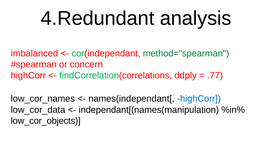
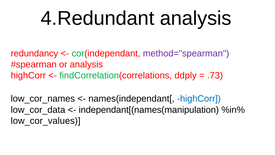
imbalanced: imbalanced -> redundancy (34, 53)
method="spearman colour: green -> purple (186, 53)
or concern: concern -> analysis (86, 64)
.77: .77 -> .73 (215, 75)
low_cor_objects: low_cor_objects -> low_cor_values (46, 121)
